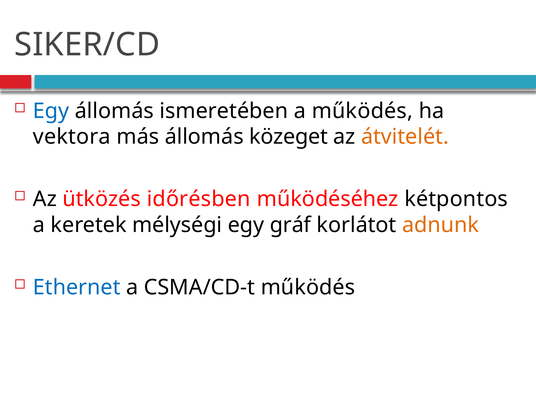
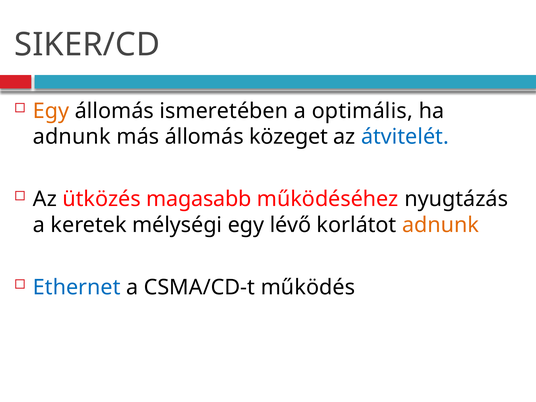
Egy colour: blue -> orange (51, 111)
a működés: működés -> optimális (362, 111)
vektora: vektora -> adnunk (72, 137)
átvitelét colour: orange -> blue (405, 137)
időrésben: időrésben -> magasabb (199, 199)
kétpontos: kétpontos -> nyugtázás (456, 199)
gráf: gráf -> lévő (290, 225)
